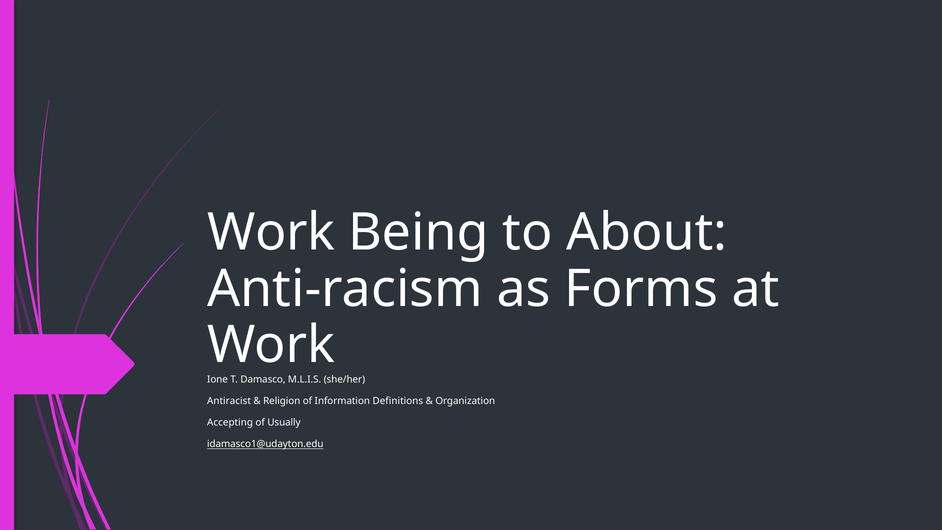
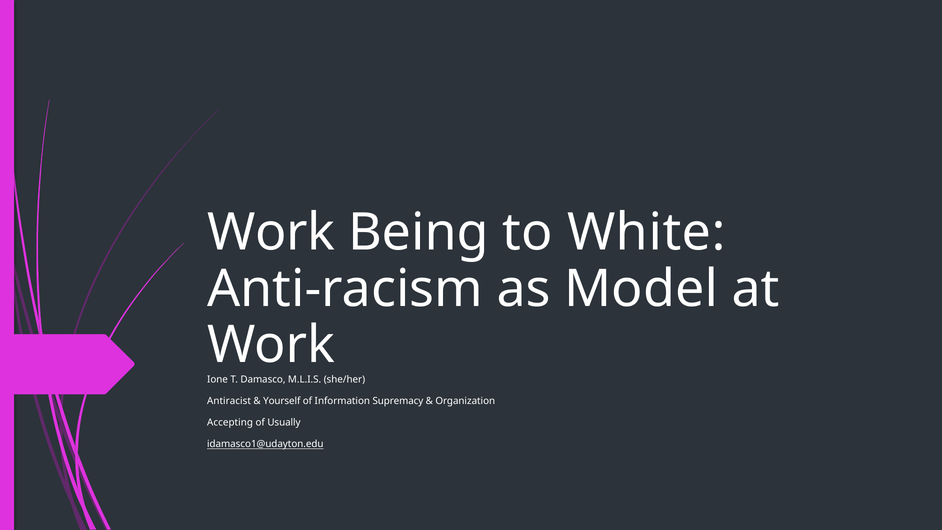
About: About -> White (646, 233)
Forms: Forms -> Model (641, 289)
Religion: Religion -> Yourself (282, 401)
Definitions: Definitions -> Supremacy (398, 401)
